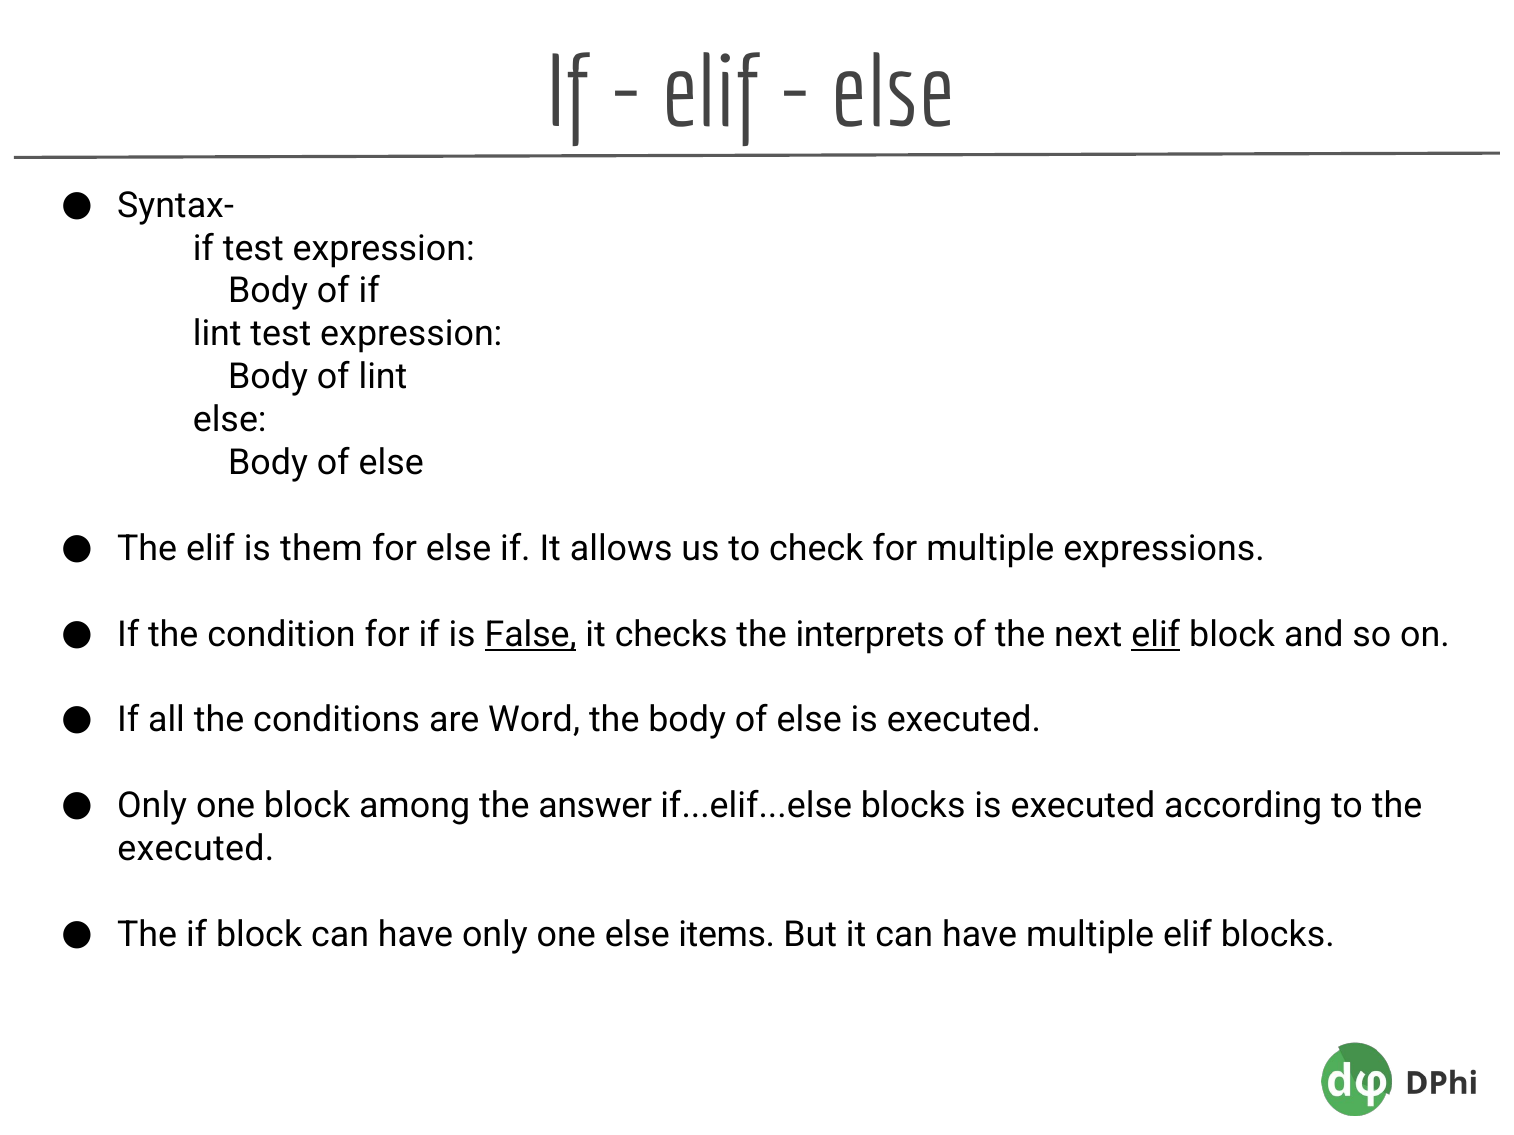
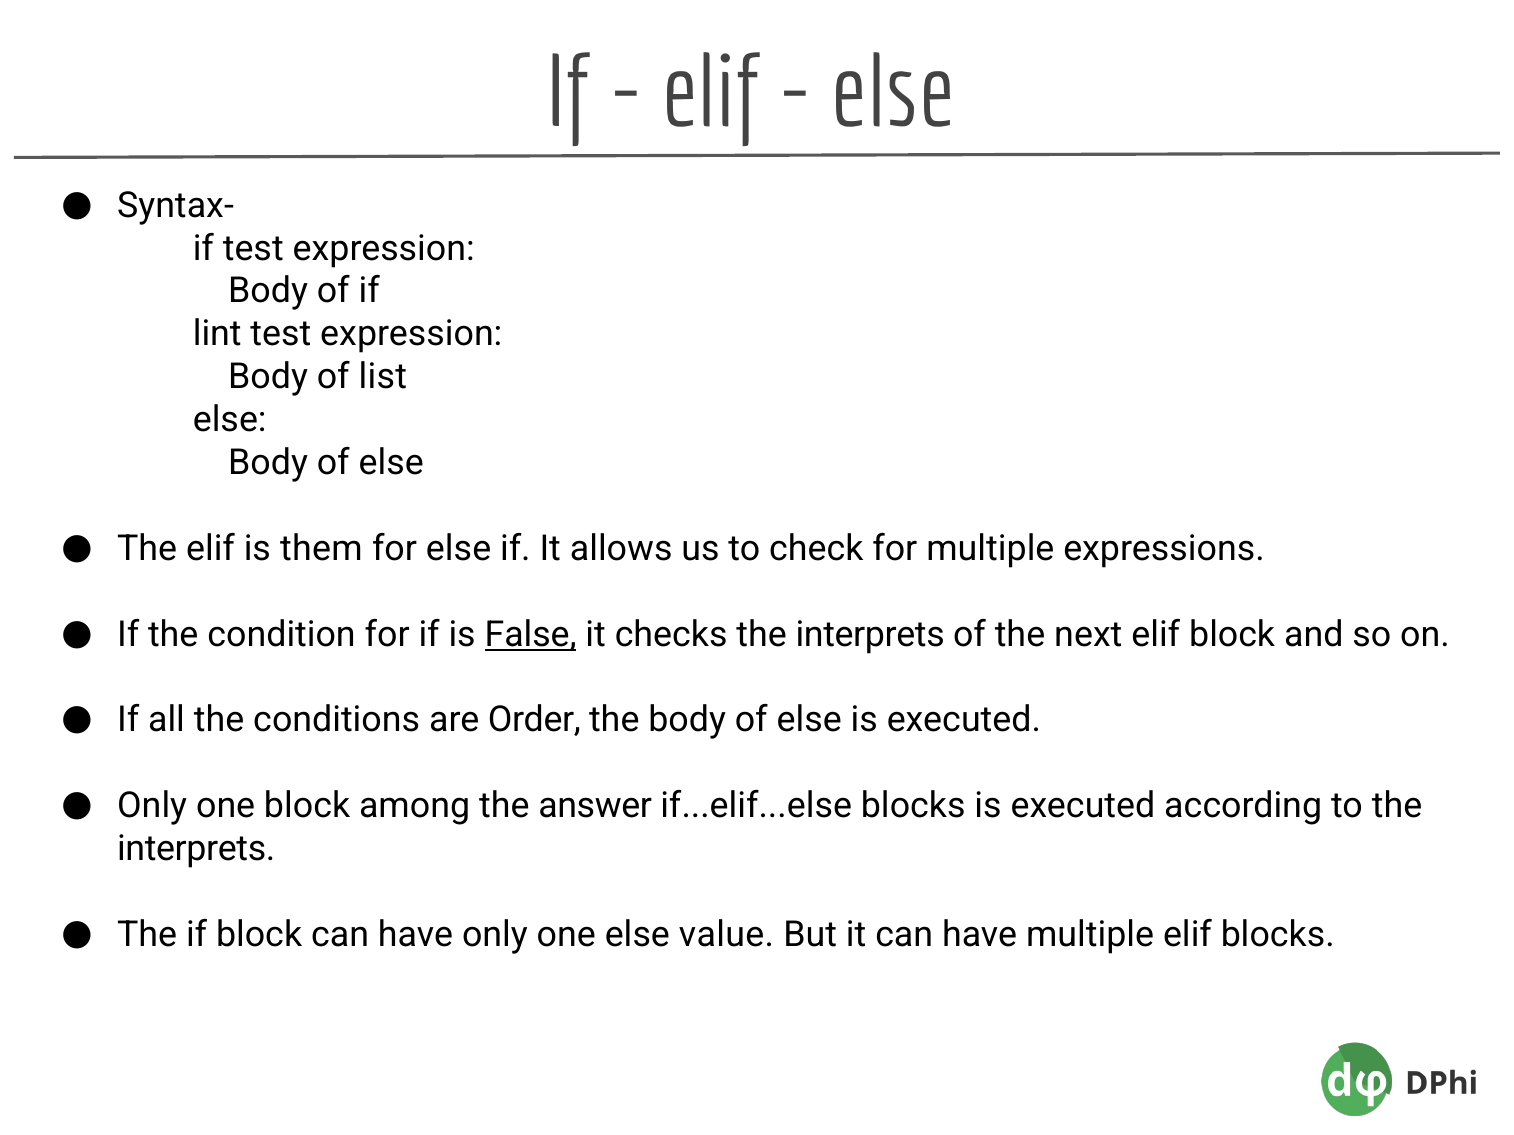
of lint: lint -> list (383, 377)
elif underline: present -> none (1156, 635)
Word: Word -> Order (534, 720)
executed: executed -> interprets (196, 849)
items: items -> value (726, 935)
